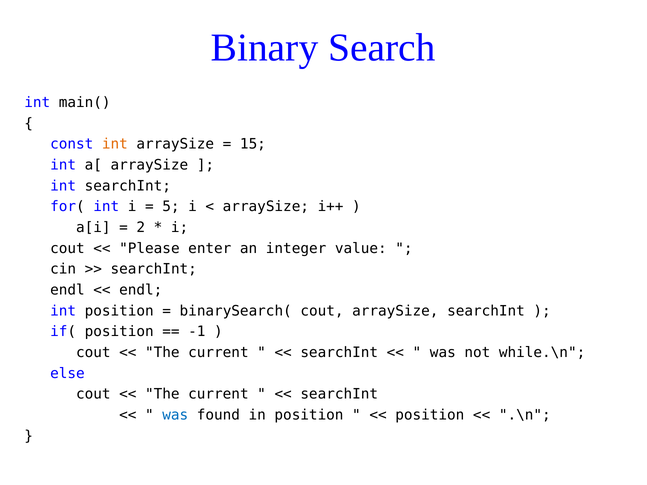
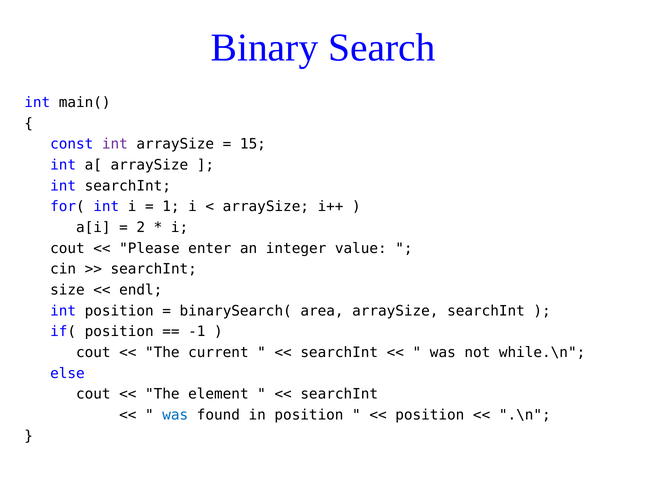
int colour: orange -> purple (115, 144)
5: 5 -> 1 (171, 207)
endl: endl -> size (67, 290)
binarySearch( cout: cout -> area (322, 311)
current: current -> element (218, 394)
